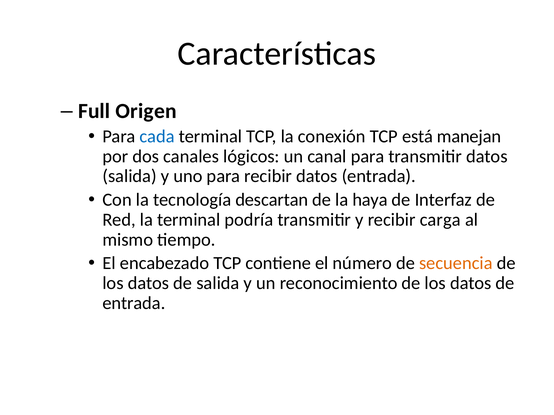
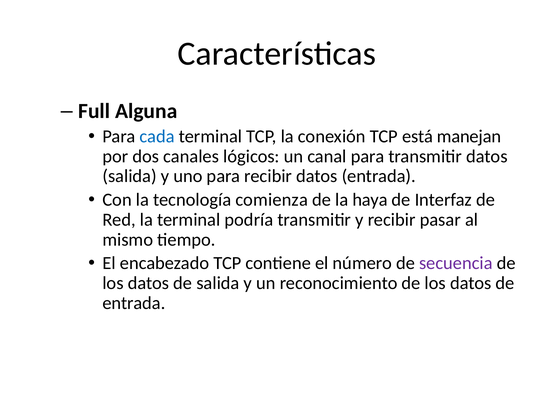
Origen: Origen -> Alguna (146, 111)
descartan: descartan -> comienza (272, 200)
carga: carga -> pasar (440, 220)
secuencia colour: orange -> purple (456, 264)
